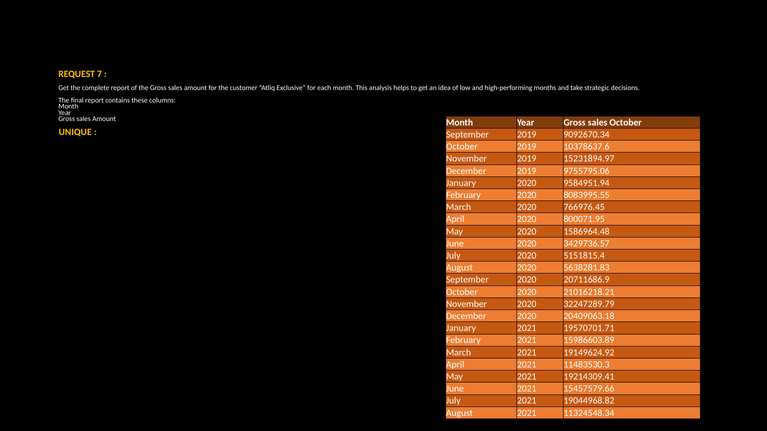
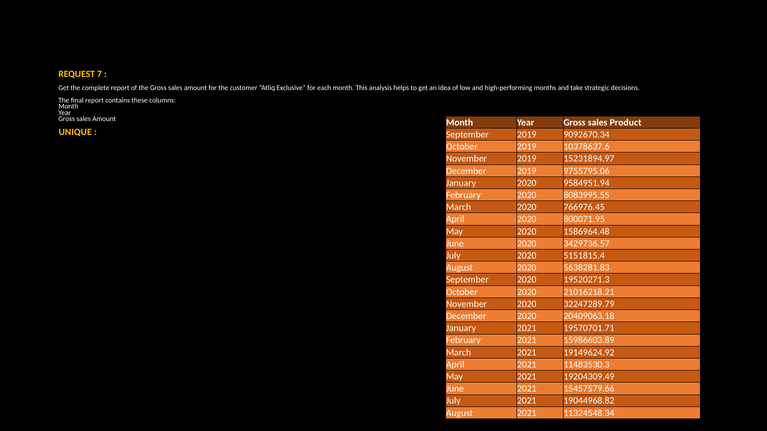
sales October: October -> Product (626, 123)
20711686.9: 20711686.9 -> 19520271.3 (587, 280)
19214309.41: 19214309.41 -> 19204309.49 (589, 377)
